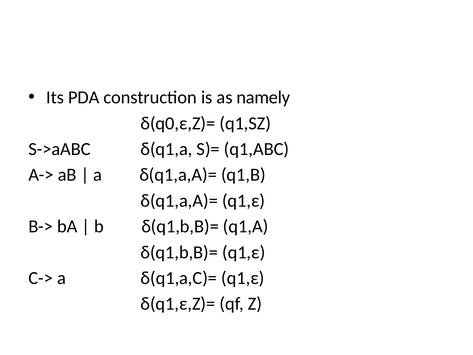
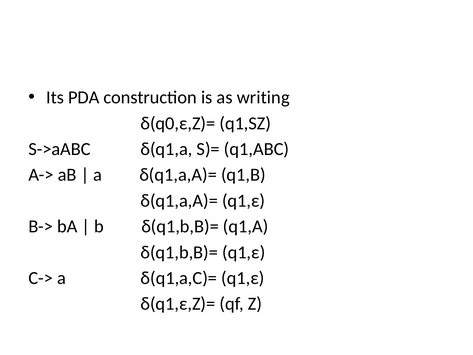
namely: namely -> writing (263, 97)
